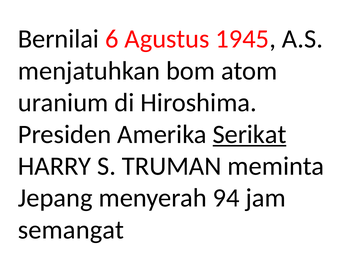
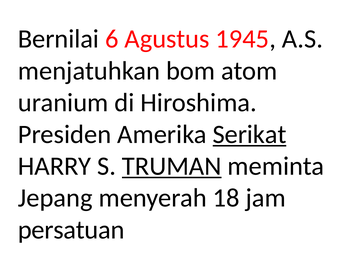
TRUMAN underline: none -> present (172, 166)
94: 94 -> 18 (226, 198)
semangat: semangat -> persatuan (71, 230)
